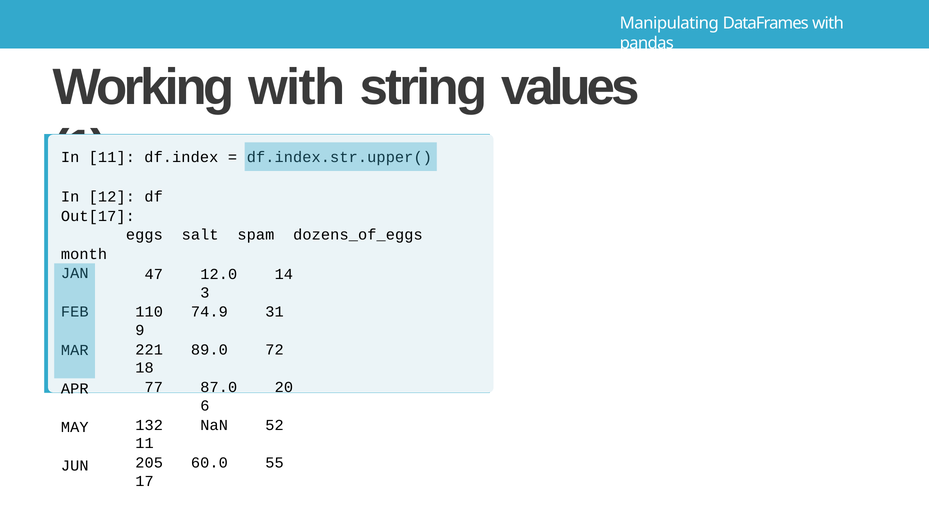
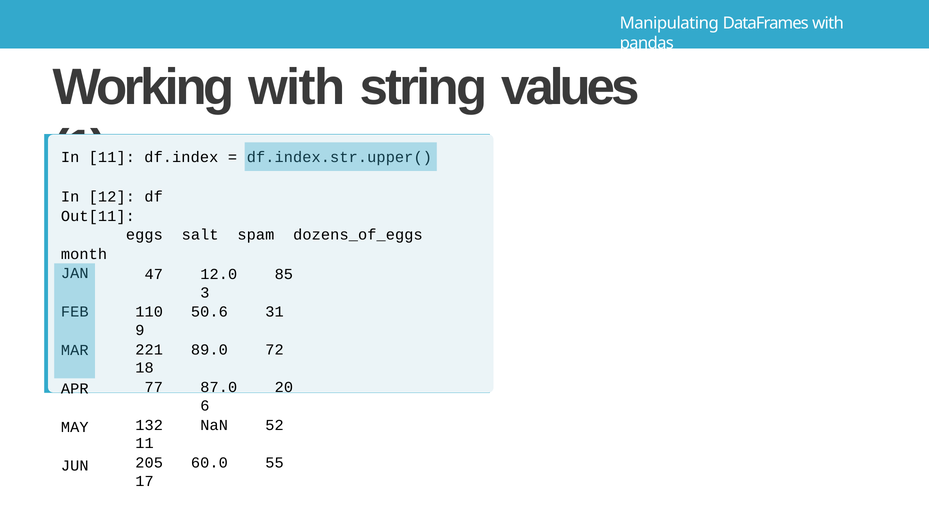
Out[17: Out[17 -> Out[11 (98, 216)
14: 14 -> 85 (284, 274)
74.9: 74.9 -> 50.6 (209, 312)
